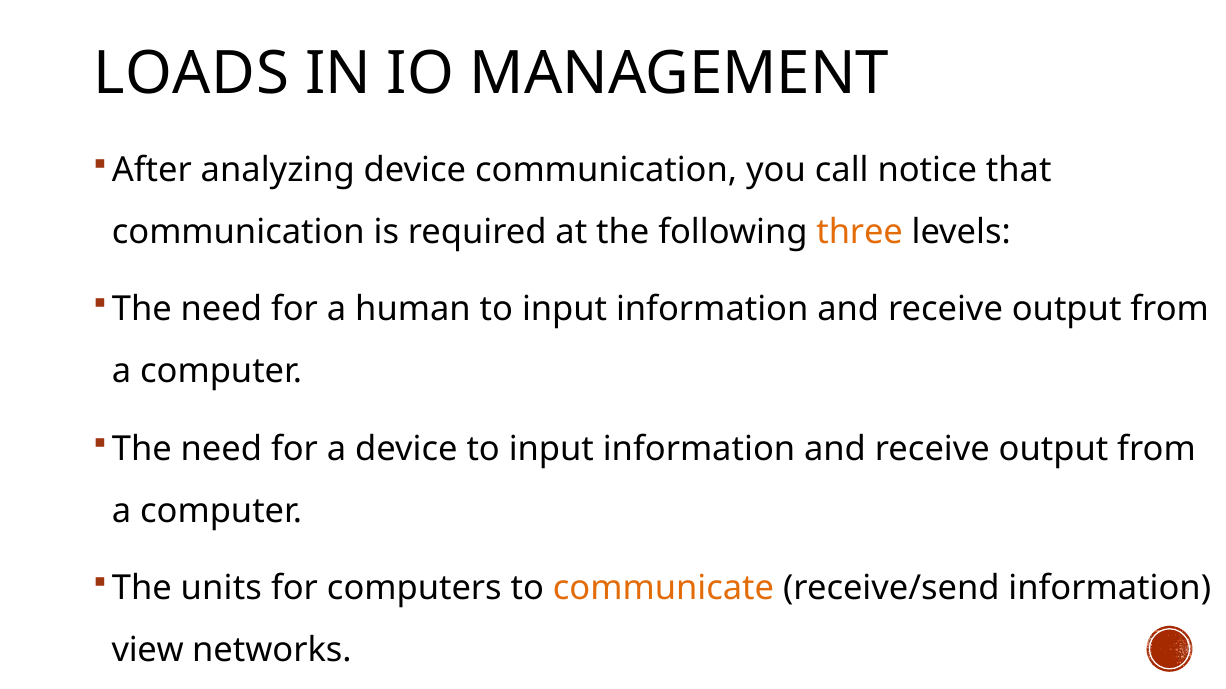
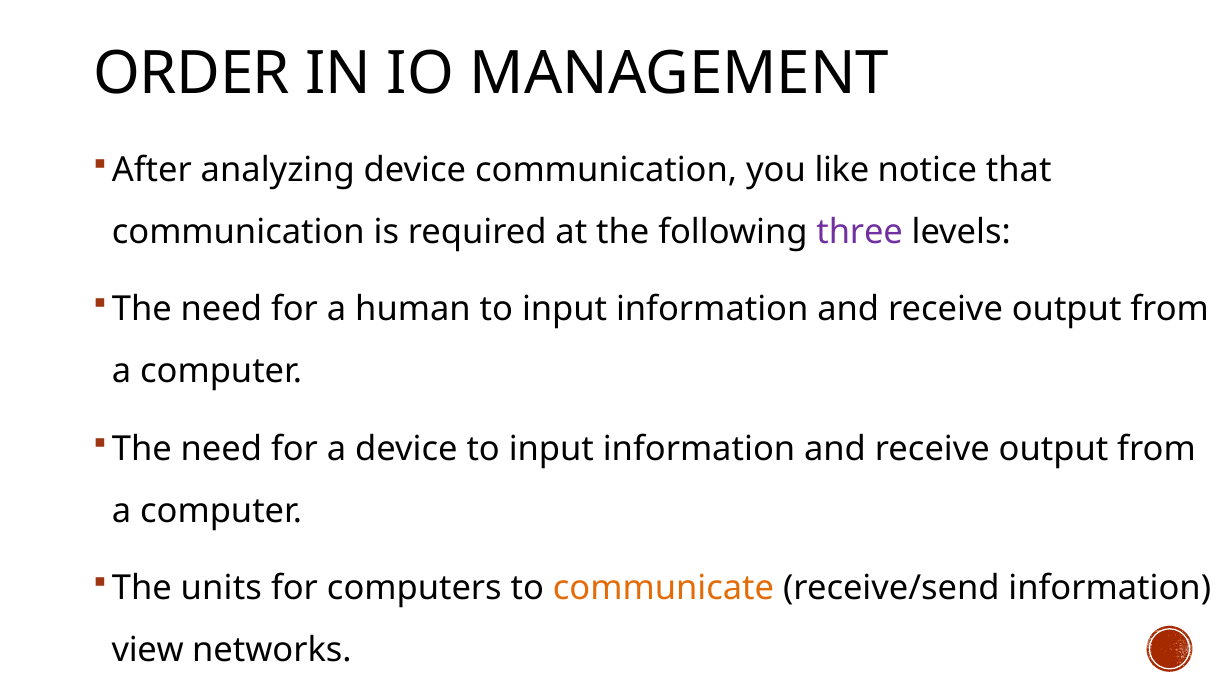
LOADS: LOADS -> ORDER (192, 73)
call: call -> like (842, 170)
three colour: orange -> purple (860, 232)
